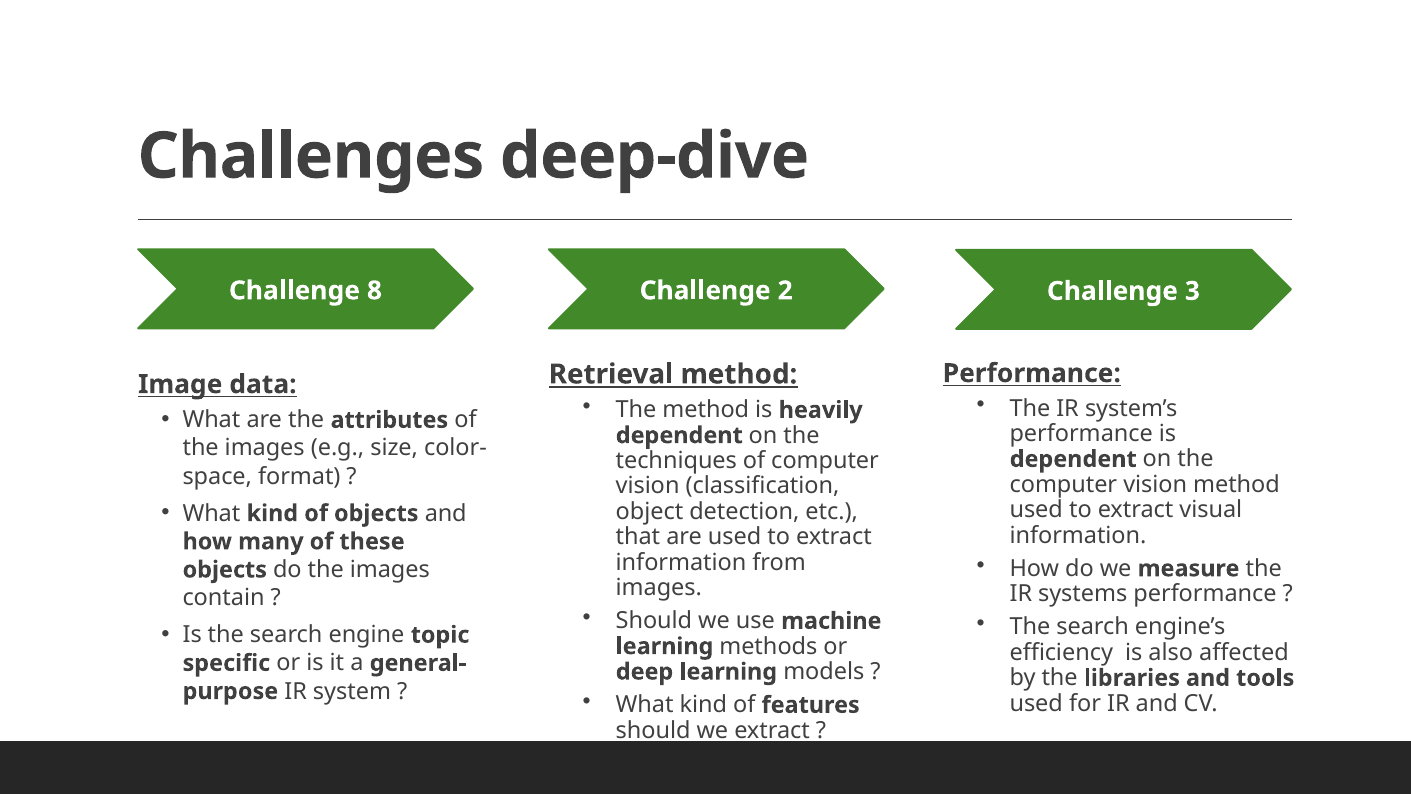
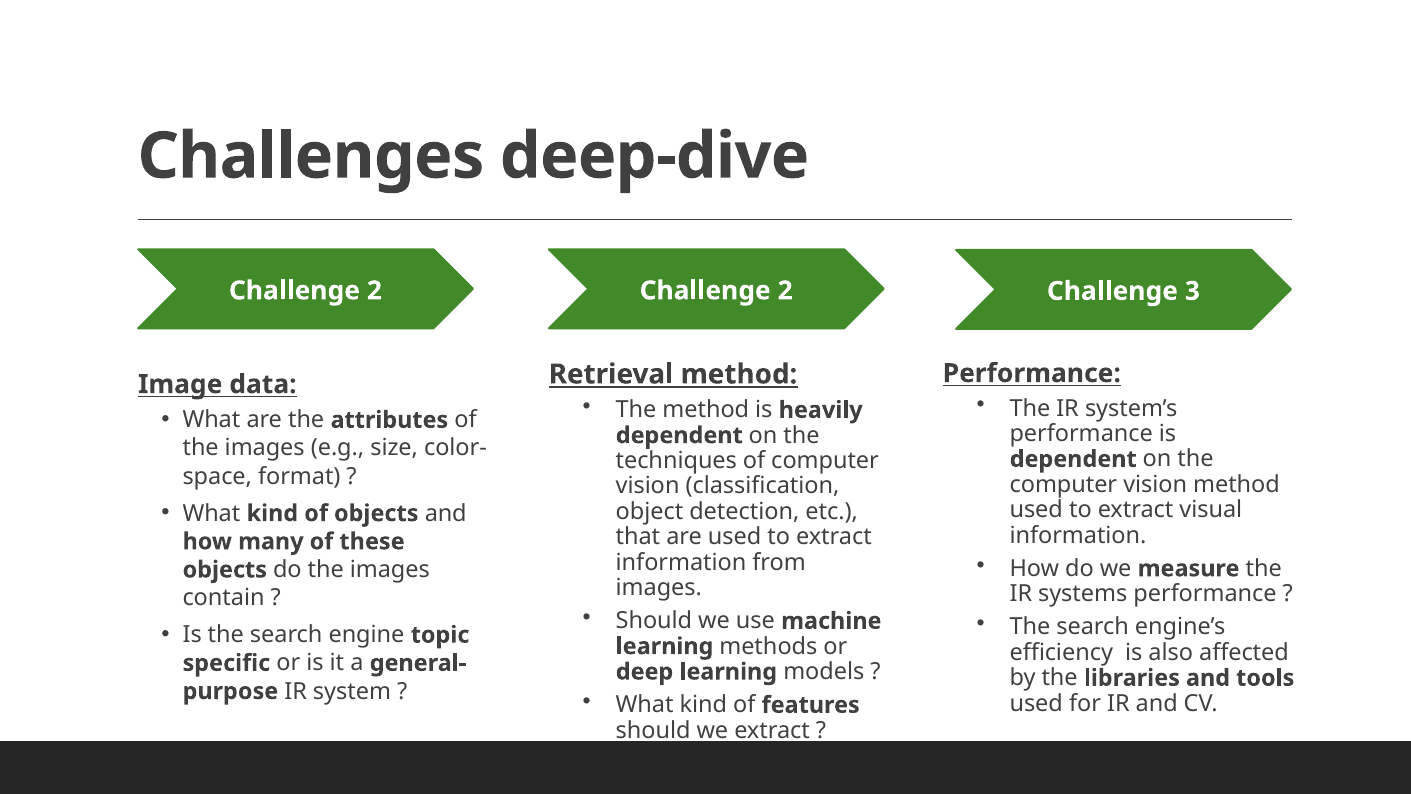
8: 8 -> 2 (374, 291)
